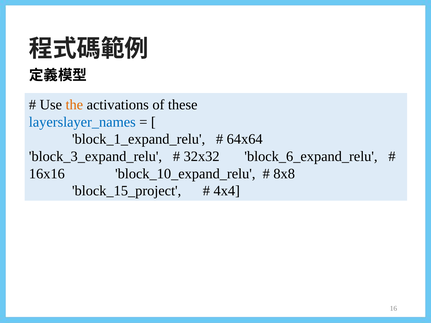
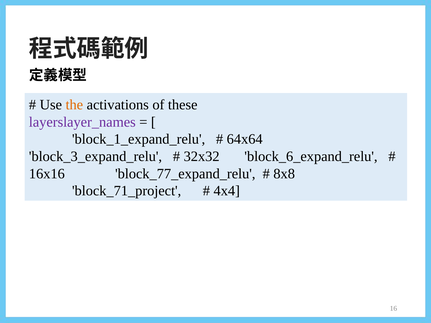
layerslayer_names colour: blue -> purple (82, 122)
block_10_expand_relu: block_10_expand_relu -> block_77_expand_relu (185, 174)
block_15_project: block_15_project -> block_71_project (127, 191)
